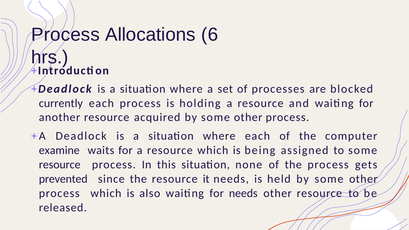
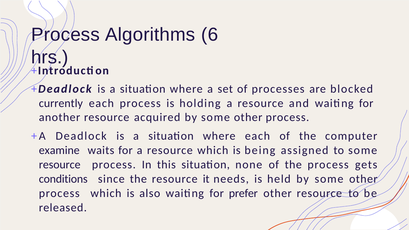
Allocations: Allocations -> Algorithms (150, 35)
prevented: prevented -> conditions (63, 179)
for needs: needs -> prefer (243, 193)
